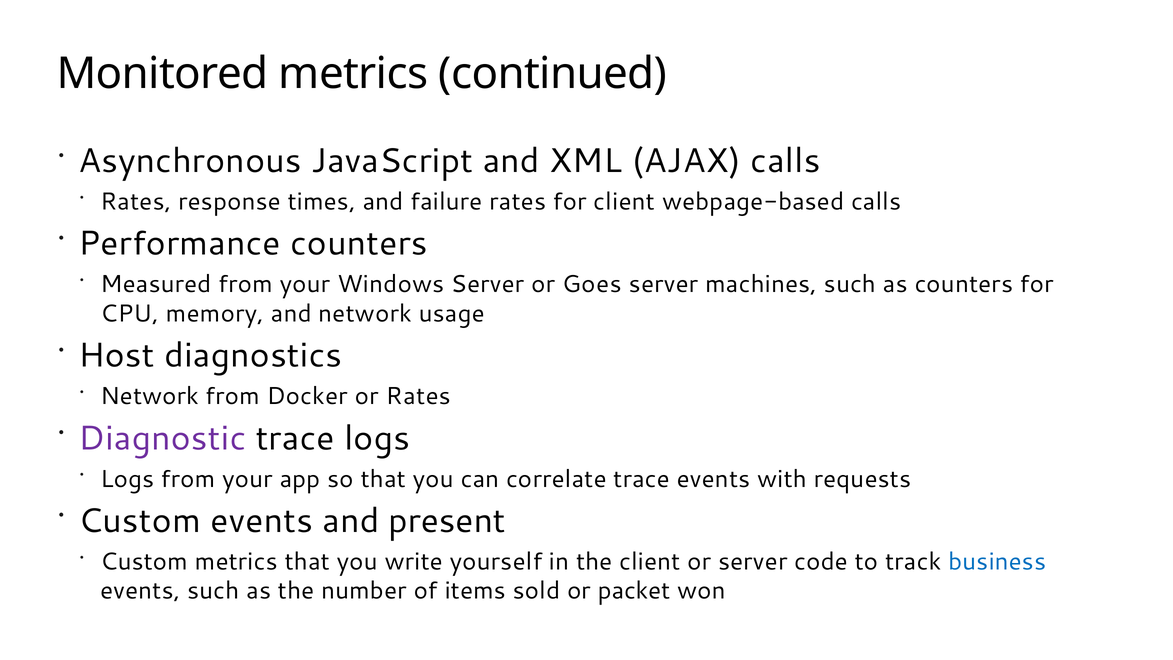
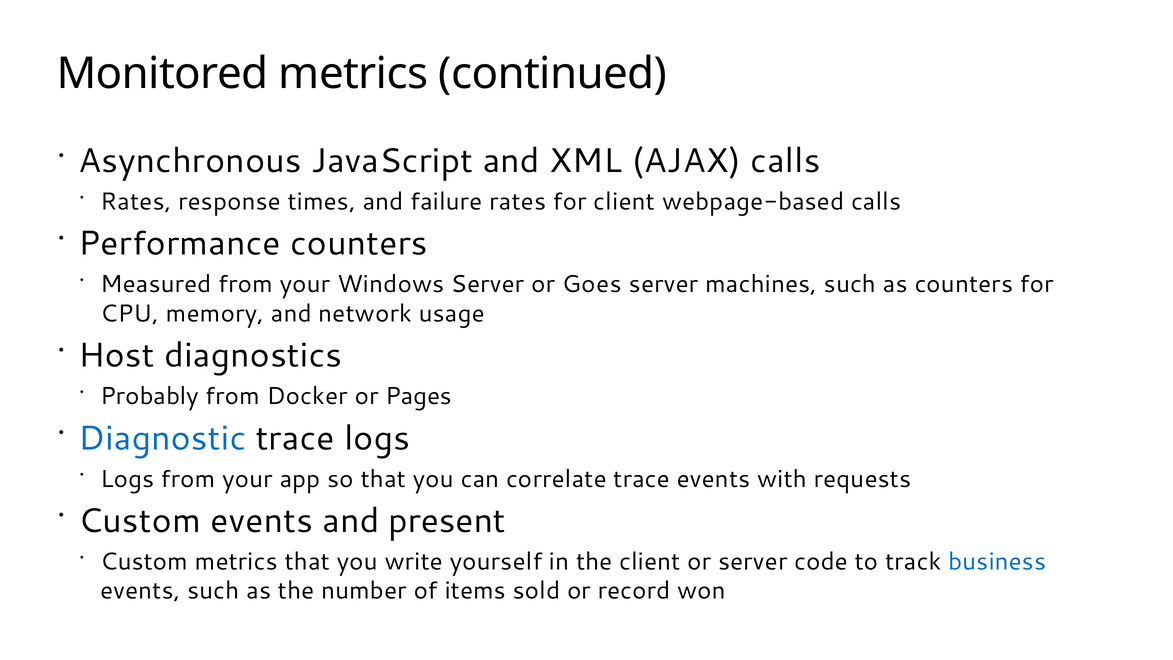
Network: Network -> Probably (150, 396)
or Rates: Rates -> Pages (419, 396)
Diagnostic colour: purple -> blue (162, 438)
packet: packet -> record (634, 591)
